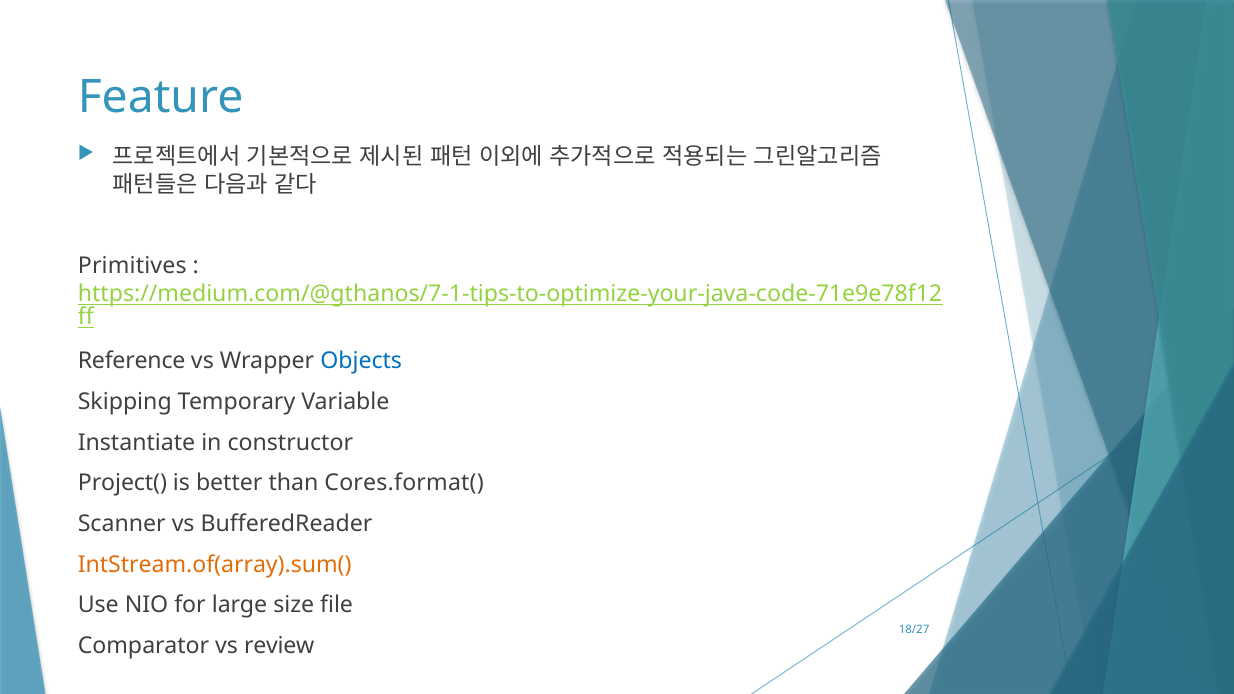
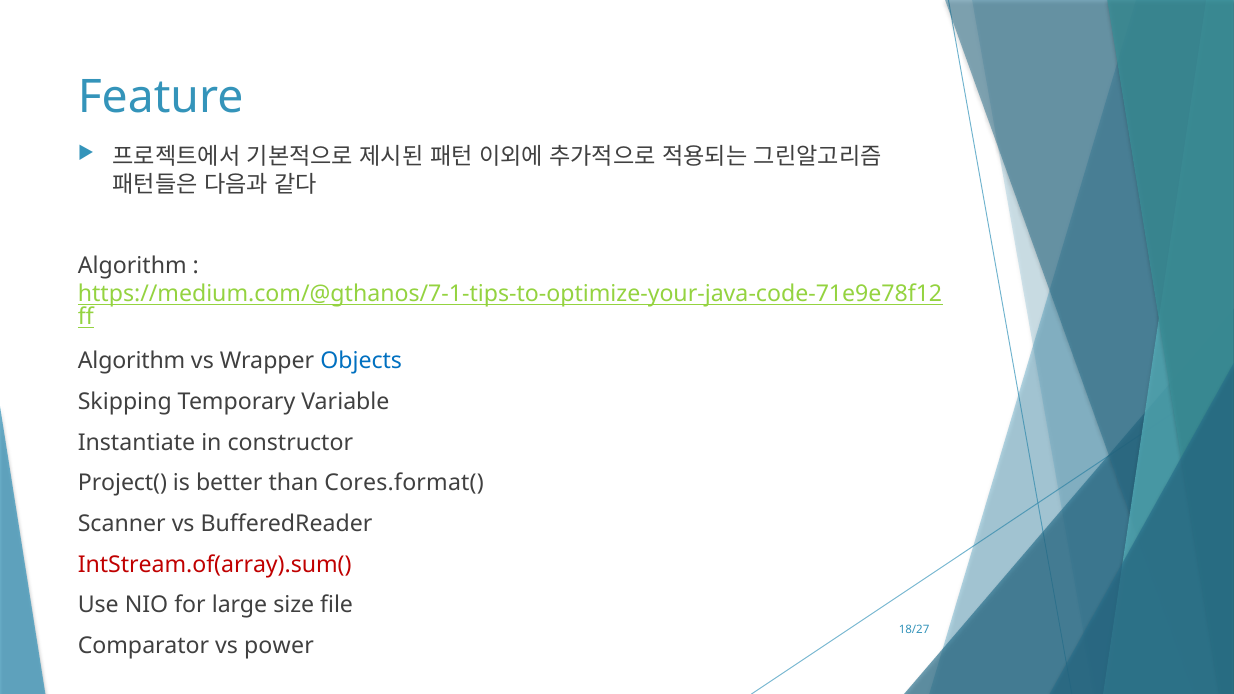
Primitives: Primitives -> Algorithm (132, 266)
Reference: Reference -> Algorithm (132, 361)
IntStream.of(array).sum( colour: orange -> red (215, 564)
review: review -> power (279, 646)
